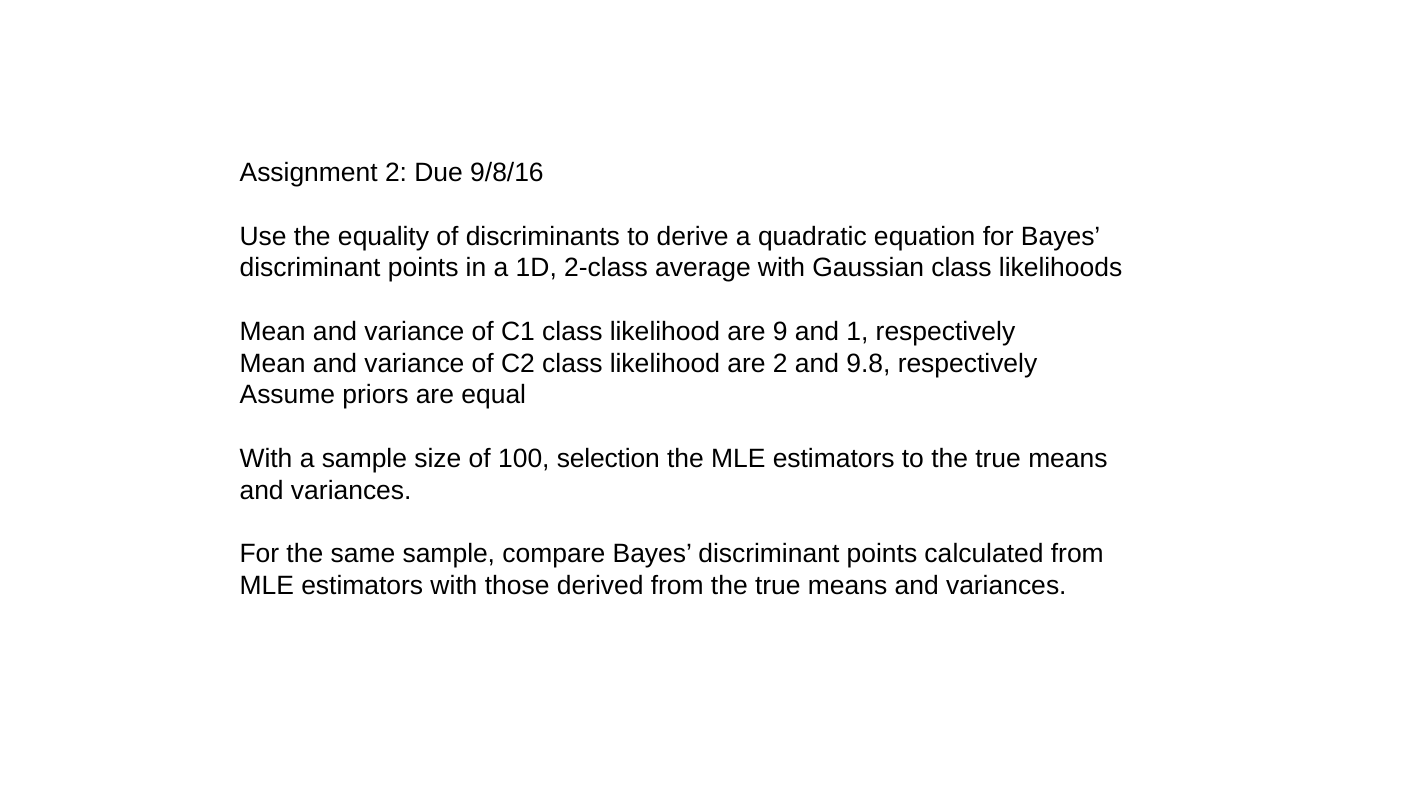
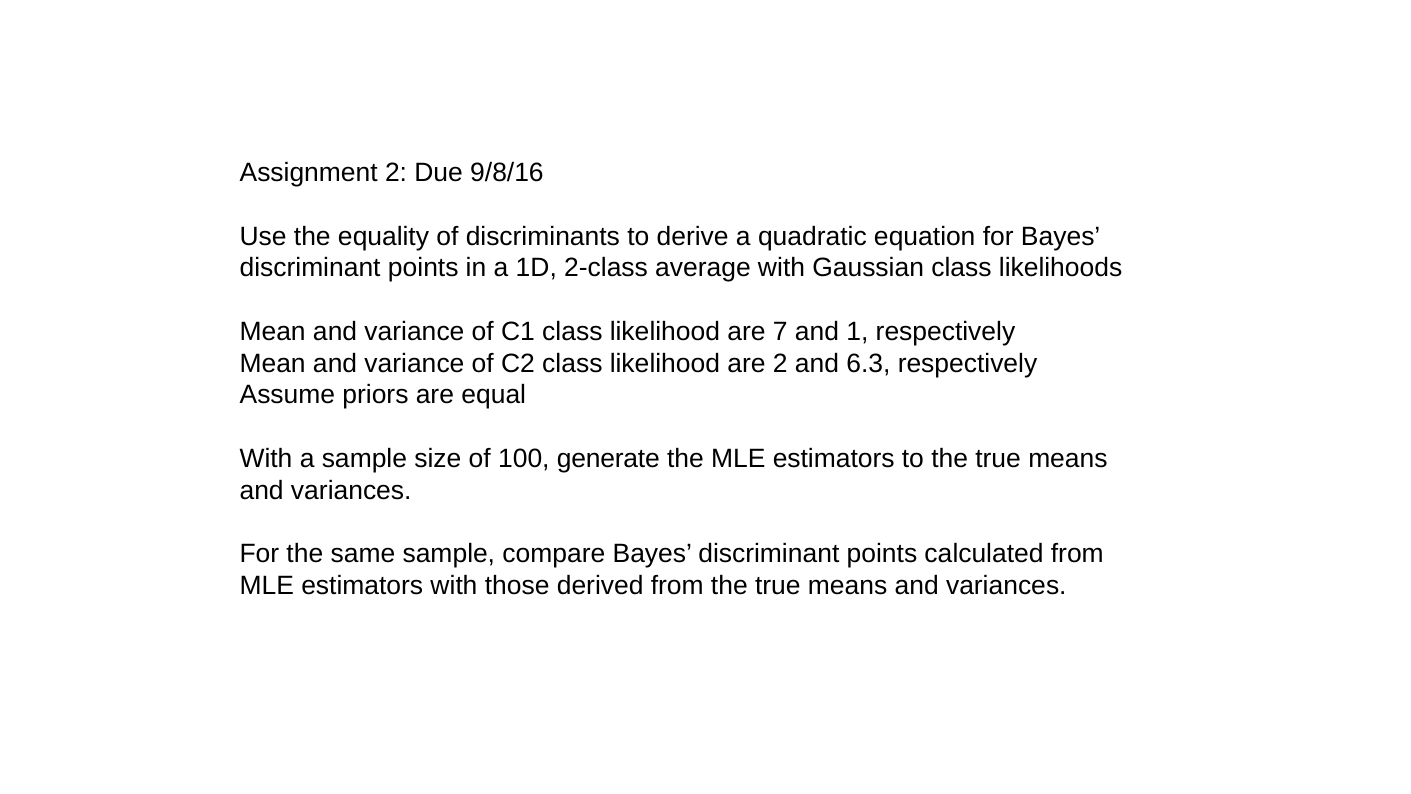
9: 9 -> 7 (780, 332)
9.8: 9.8 -> 6.3 (868, 363)
selection: selection -> generate (608, 459)
